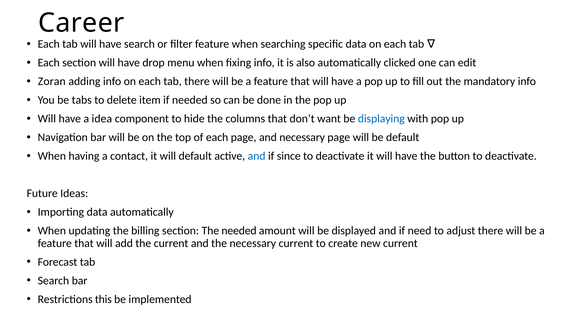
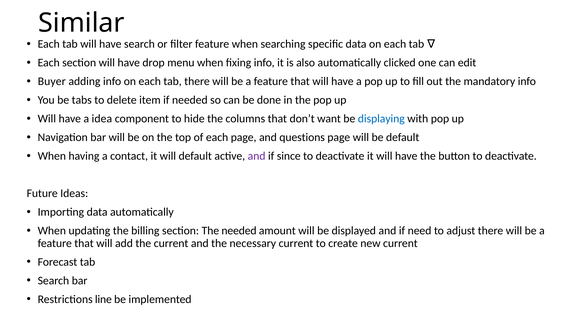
Career: Career -> Similar (81, 23)
Zoran: Zoran -> Buyer (52, 82)
and necessary: necessary -> questions (302, 138)
and colour: blue -> purple (257, 156)
this: this -> line (103, 299)
